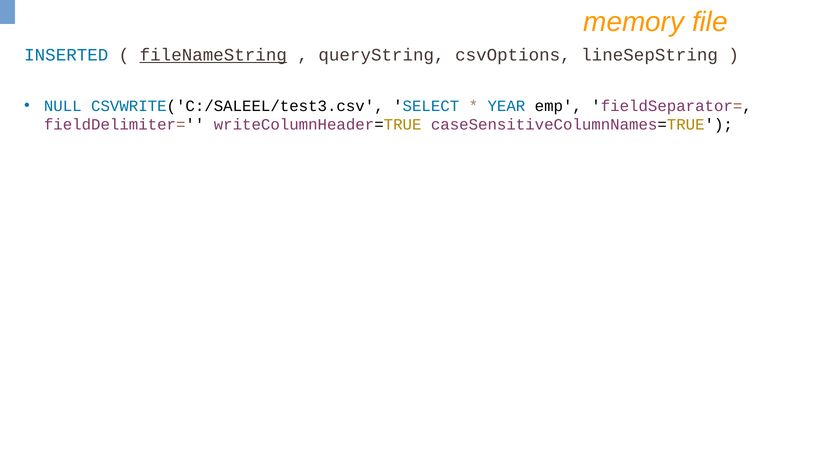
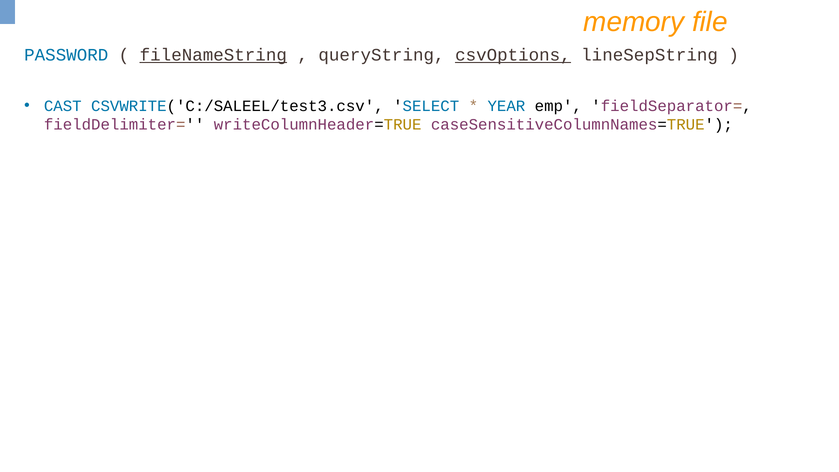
INSERTED: INSERTED -> PASSWORD (66, 55)
csvOptions underline: none -> present (513, 55)
NULL: NULL -> CAST (63, 106)
